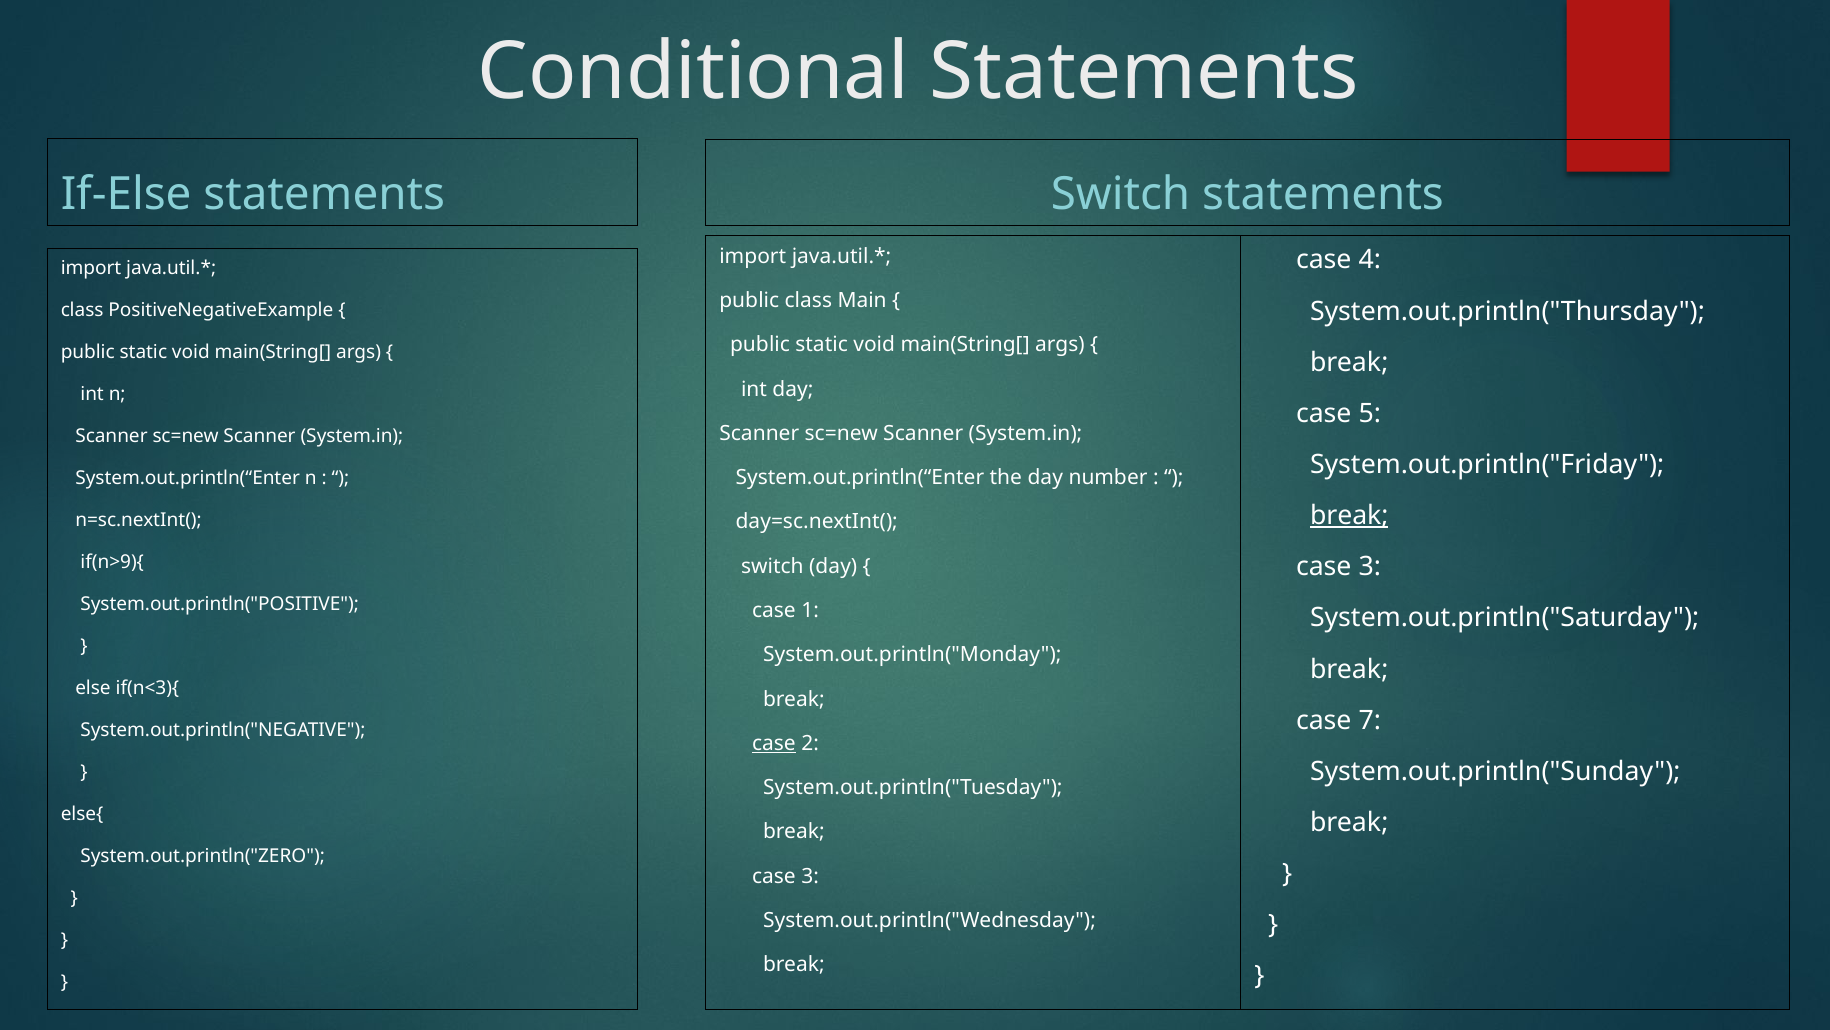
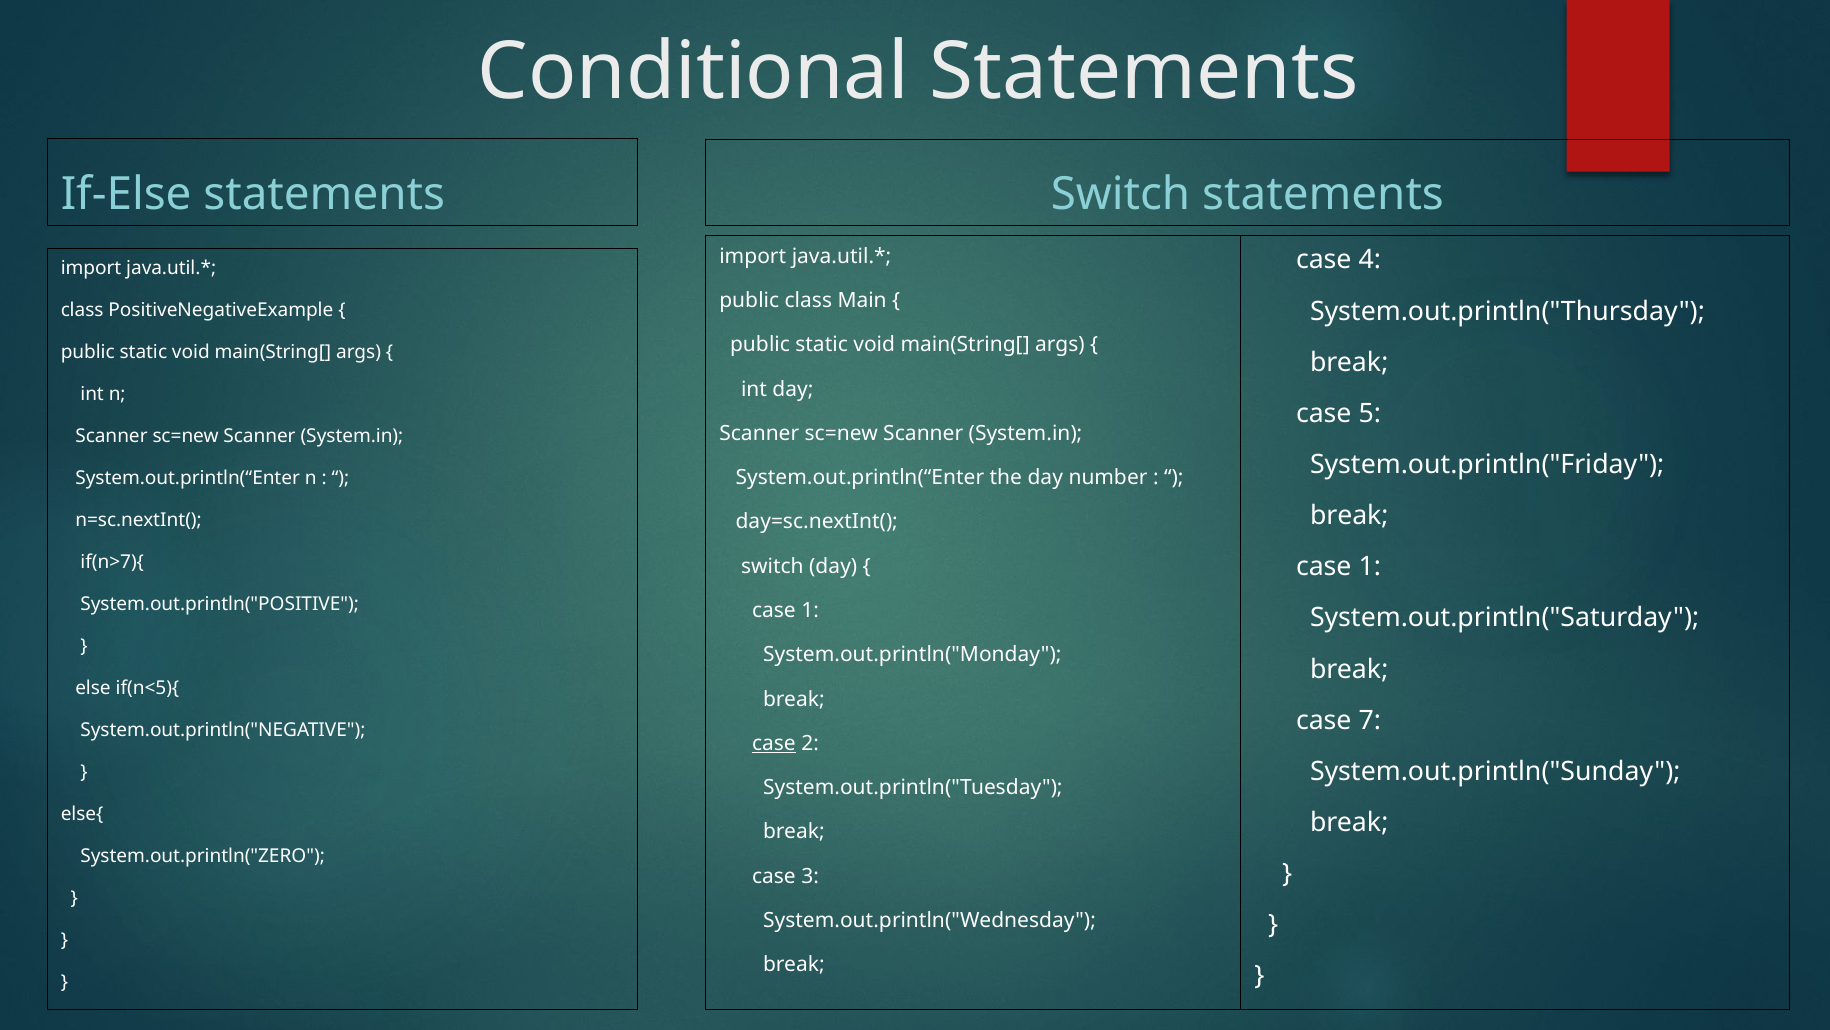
break underline: present -> none (1349, 515)
if(n>9){: if(n>9){ -> if(n>7){ (112, 562)
3: 3 -> 1 (1370, 567)
if(n<3){: if(n<3){ -> if(n<5){ (147, 688)
